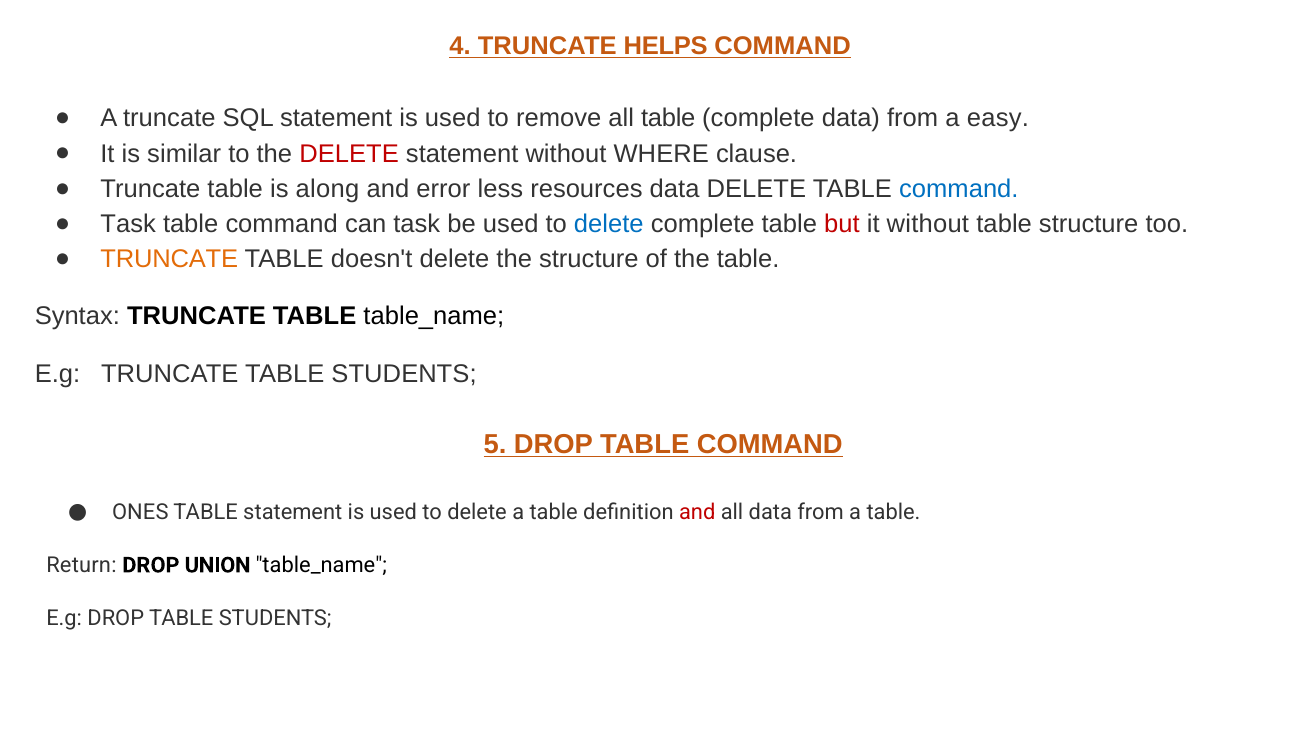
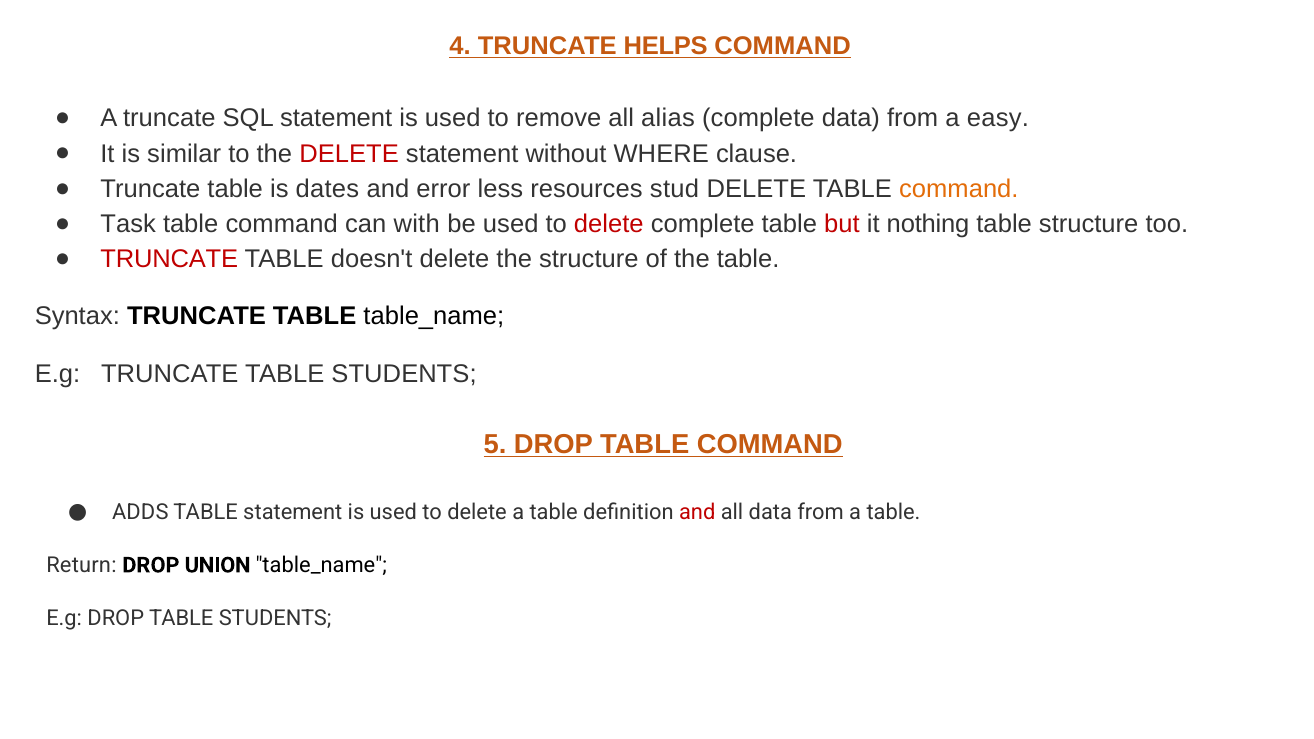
all table: table -> alias (668, 119)
along: along -> dates (327, 189)
resources data: data -> stud (675, 189)
command colour: blue -> orange (959, 189)
can task: task -> with (417, 224)
delete colour: blue -> red (609, 224)
it without: without -> nothing (928, 224)
TRUNCATE colour: orange -> red (169, 259)
ONES: ONES -> ADDS (140, 513)
